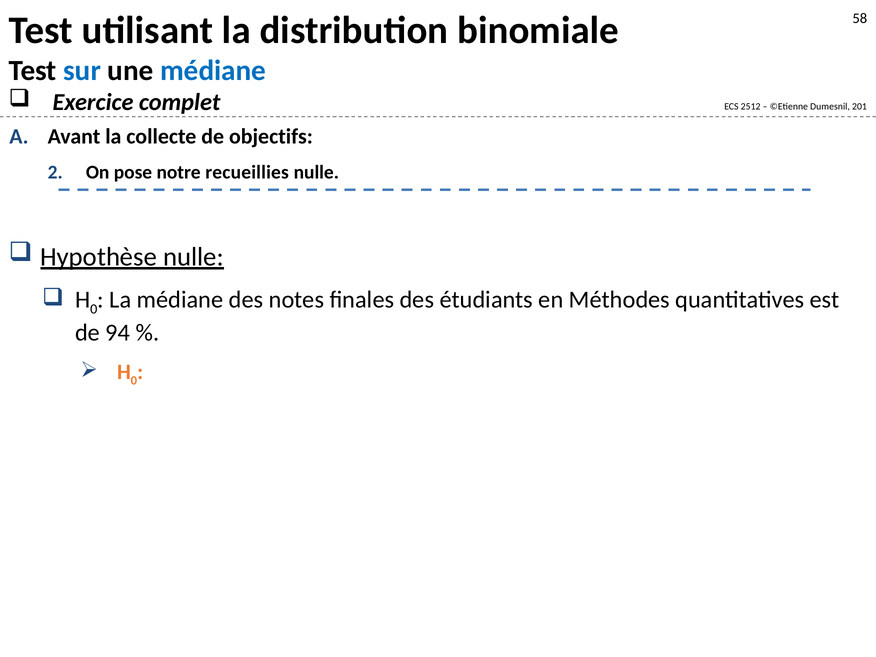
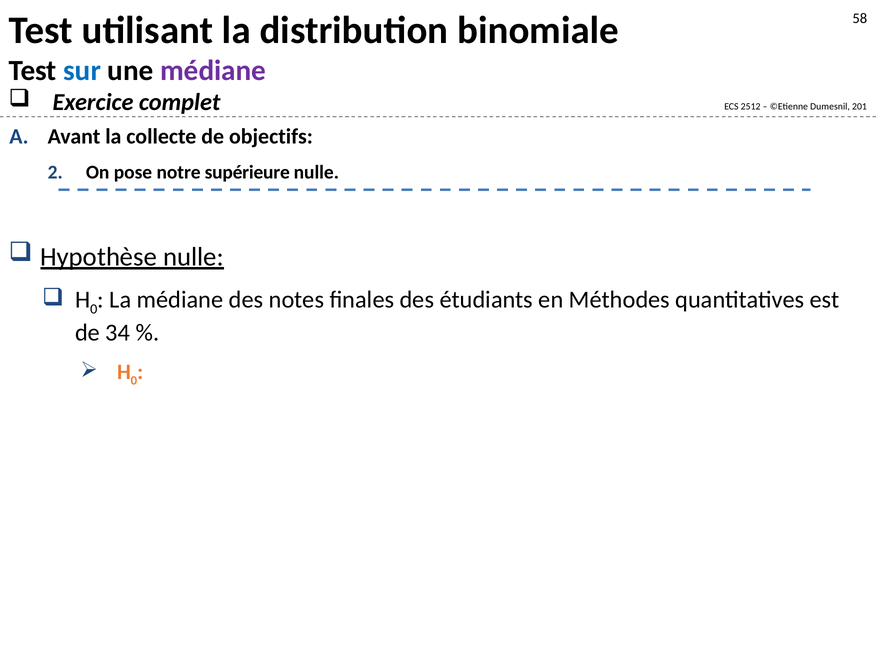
médiane colour: blue -> purple (213, 71)
recueillies: recueillies -> supérieure (247, 172)
94: 94 -> 34 (118, 333)
